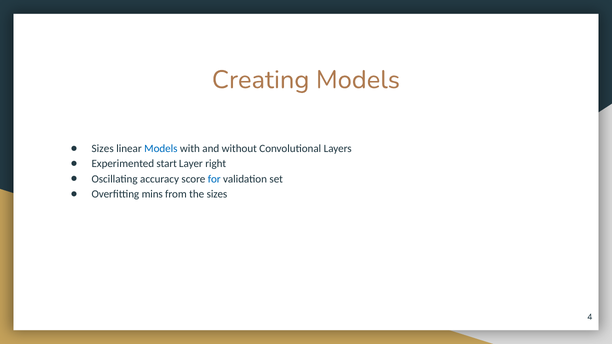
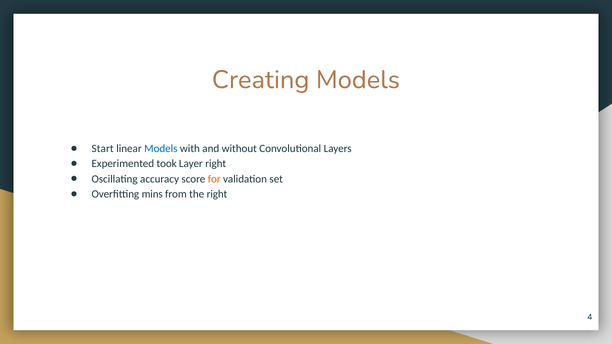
Sizes: Sizes -> Start (103, 149)
start: start -> took (167, 164)
for colour: blue -> orange (214, 179)
the sizes: sizes -> right (217, 194)
